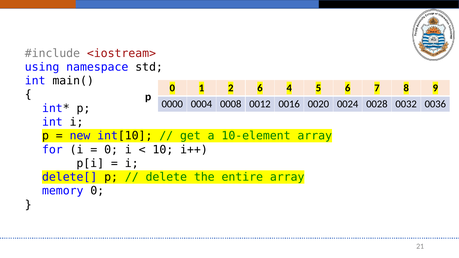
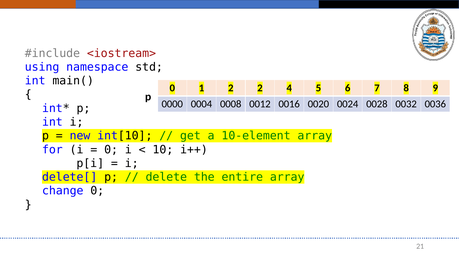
2 6: 6 -> 2 (260, 88)
memory: memory -> change (63, 191)
